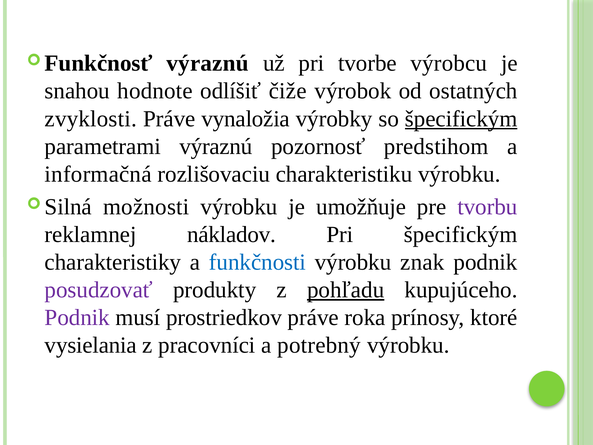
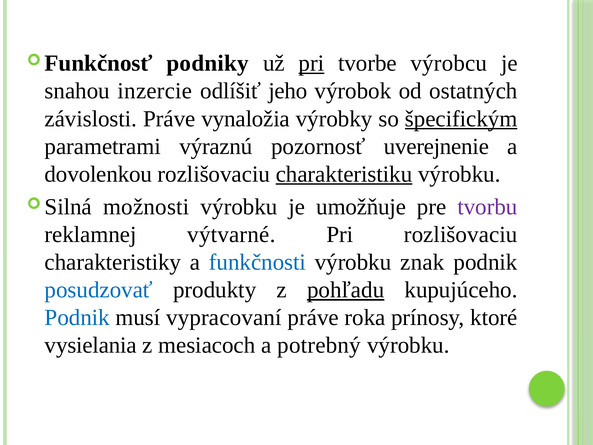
výraznú: výraznú -> podniky (208, 63)
pri underline: none -> present (311, 63)
hodnote: hodnote -> inzercie (155, 91)
čiže: čiže -> jeho (288, 91)
zvyklosti: zvyklosti -> závislosti (91, 119)
predstihom: predstihom -> uverejnenie (436, 146)
informačná: informačná -> dovolenkou (98, 174)
charakteristiku underline: none -> present (344, 174)
nákladov: nákladov -> výtvarné (231, 234)
Pri špecifickým: špecifickým -> rozlišovaciu (461, 234)
posudzovať colour: purple -> blue (99, 290)
Podnik colour: purple -> blue (77, 317)
prostriedkov: prostriedkov -> vypracovaní (224, 317)
pracovníci: pracovníci -> mesiacoch (207, 345)
